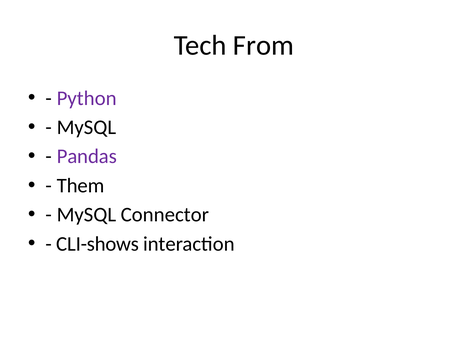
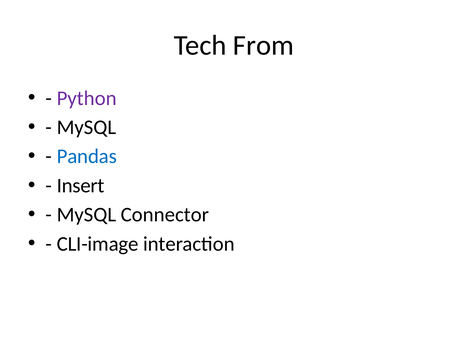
Pandas colour: purple -> blue (87, 156)
Them: Them -> Insert (81, 186)
CLI-shows: CLI-shows -> CLI-image (98, 244)
